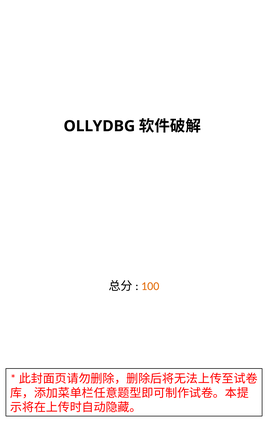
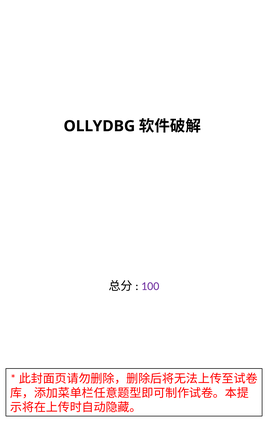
100 colour: orange -> purple (150, 287)
